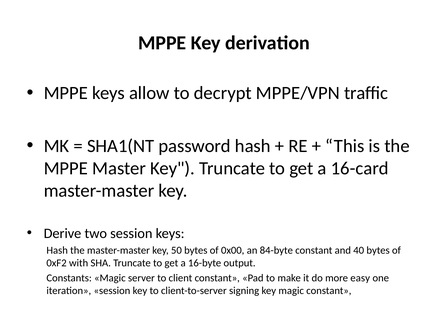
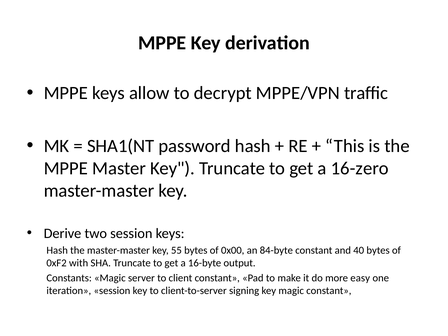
16-card: 16-card -> 16-zero (360, 168)
50: 50 -> 55 (176, 250)
